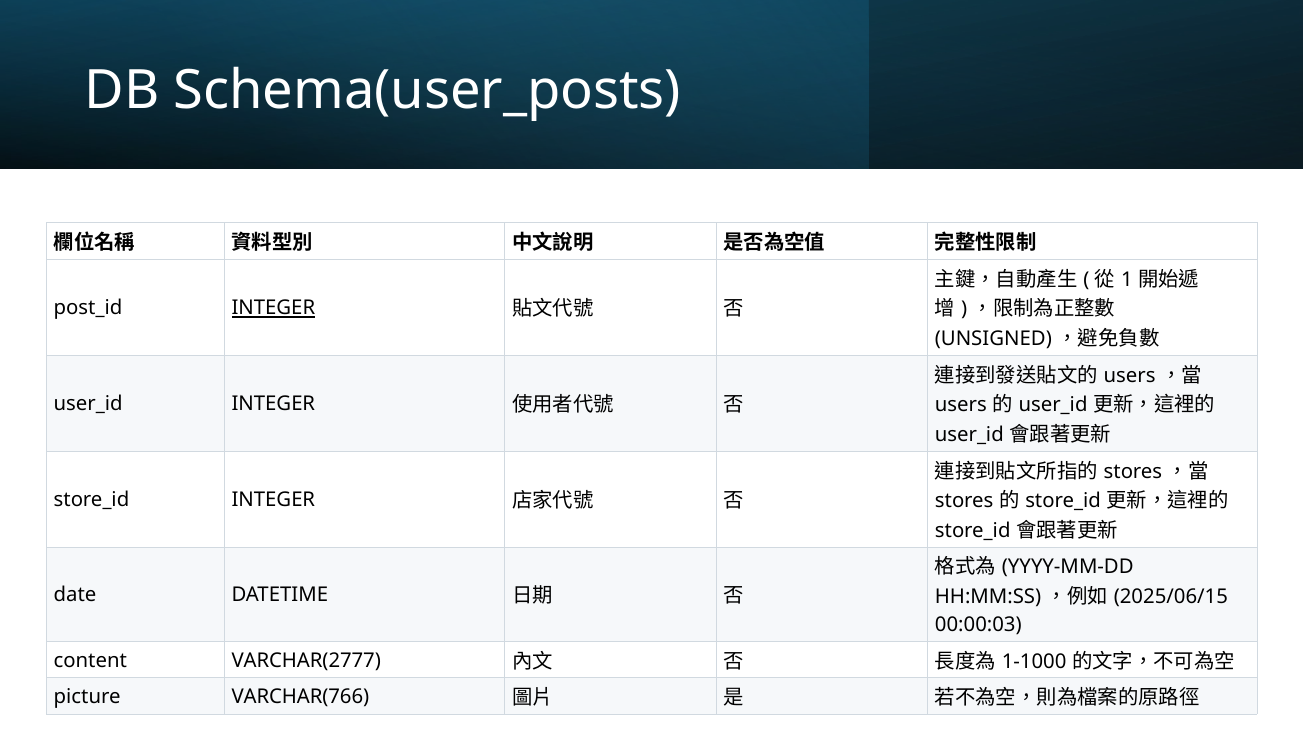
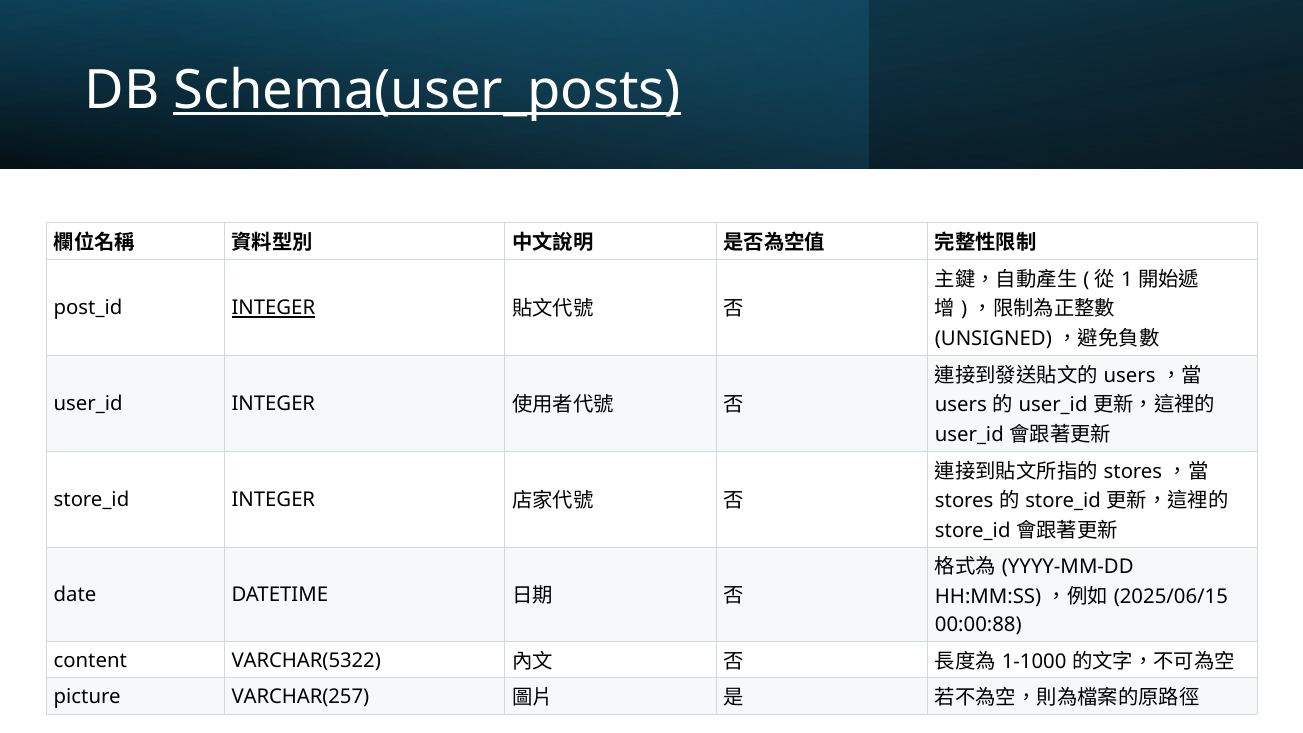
Schema(user_posts underline: none -> present (427, 90)
00:00:03: 00:00:03 -> 00:00:88 (978, 625)
VARCHAR(2777: VARCHAR(2777 -> VARCHAR(5322 (306, 660)
VARCHAR(766: VARCHAR(766 -> VARCHAR(257 (300, 697)
